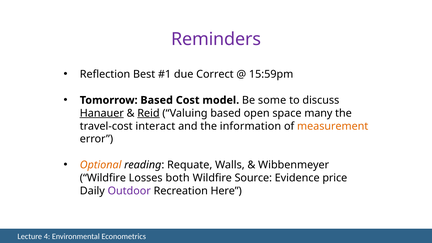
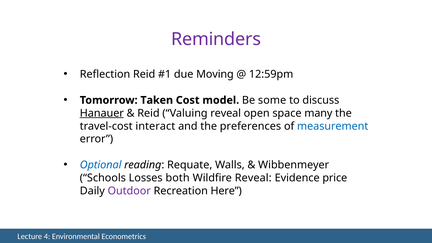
Reflection Best: Best -> Reid (144, 74)
Correct: Correct -> Moving (215, 74)
15:59pm: 15:59pm -> 12:59pm (271, 74)
Tomorrow Based: Based -> Taken (157, 100)
Reid underline: present -> none (148, 113)
Valuing based: based -> reveal (226, 113)
information: information -> preferences (250, 126)
measurement colour: orange -> blue (333, 126)
Optional colour: orange -> blue (101, 165)
Wildfire: Wildfire -> Schools (103, 178)
Wildfire Source: Source -> Reveal (253, 178)
